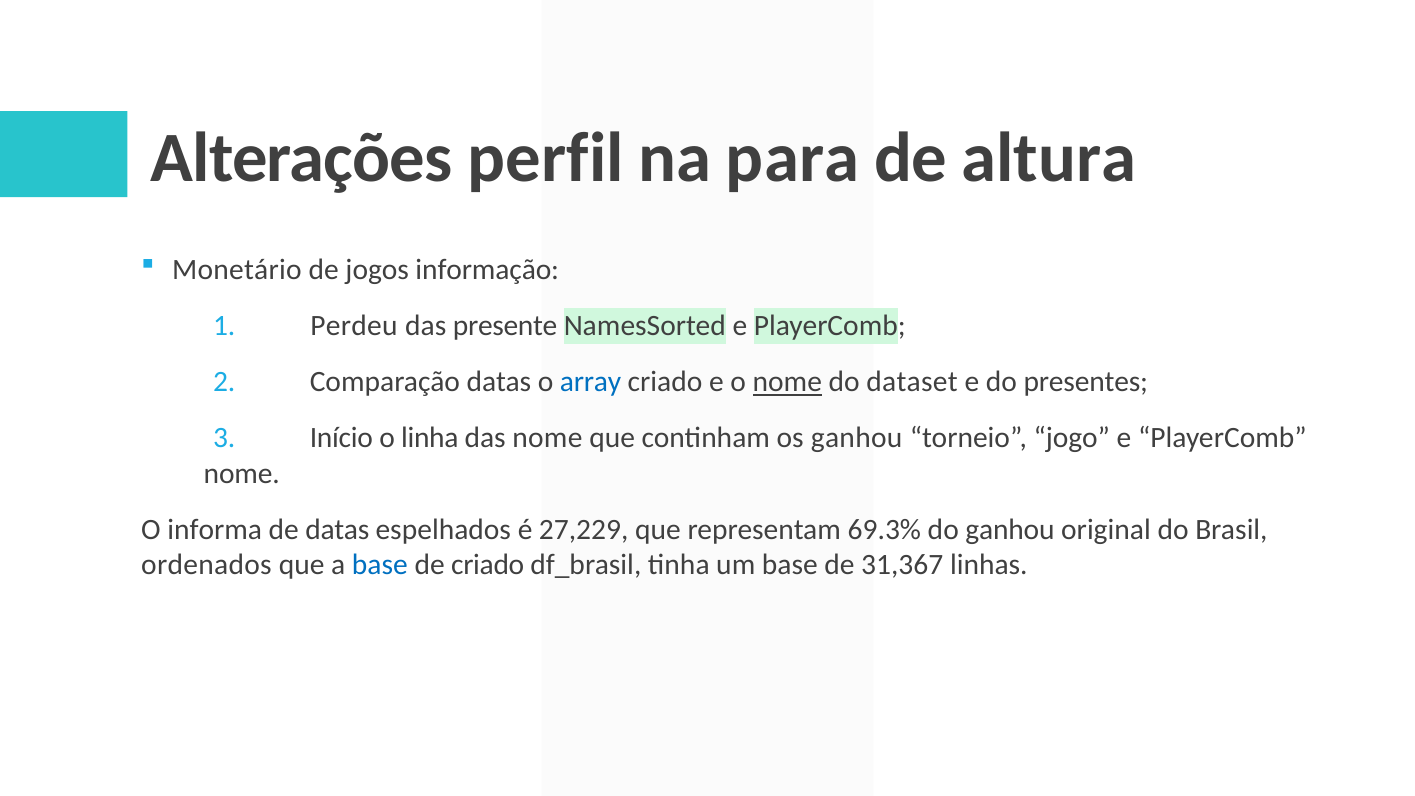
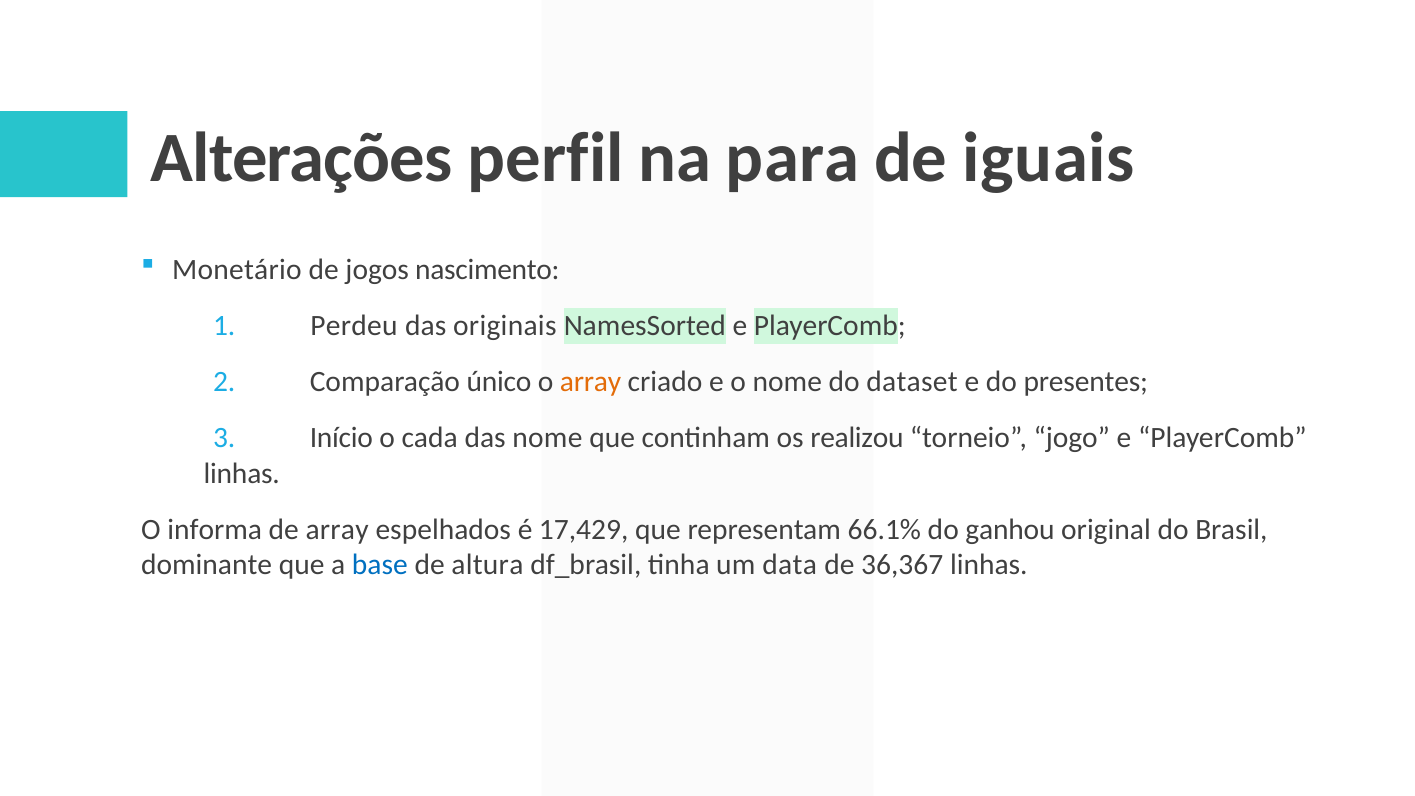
altura: altura -> iguais (1049, 158)
informação: informação -> nascimento (487, 270)
presente: presente -> originais (505, 326)
Comparação datas: datas -> único (499, 382)
array colour: blue -> orange (590, 382)
nome underline: present -> none (787, 382)
linha: linha -> cada (430, 438)
os ganhou: ganhou -> realizou (857, 438)
nome: nome -> linhas (242, 473)
de datas: datas -> array (337, 529)
27,229: 27,229 -> 17,429 (584, 529)
69.3%: 69.3% -> 66.1% (884, 529)
ordenados: ordenados -> dominante (207, 565)
de criado: criado -> altura (487, 565)
um base: base -> data (790, 565)
31,367: 31,367 -> 36,367 (902, 565)
